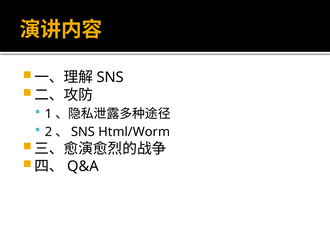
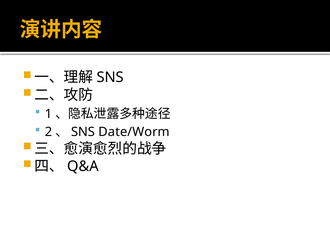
Html/Worm: Html/Worm -> Date/Worm (134, 132)
